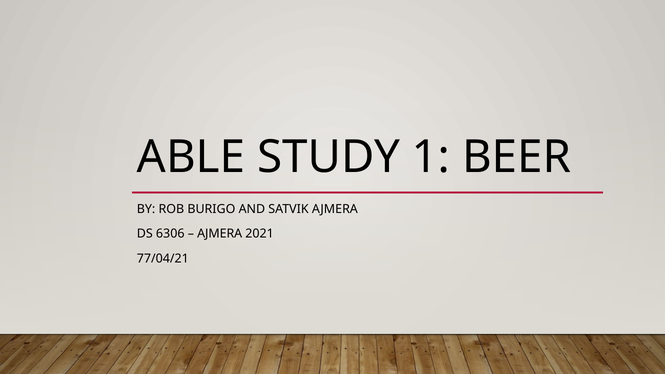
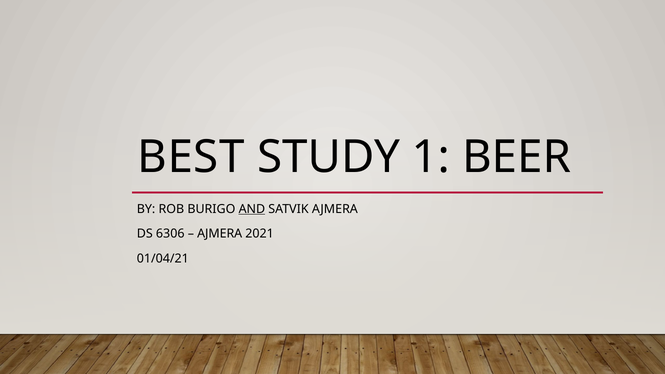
ABLE: ABLE -> BEST (191, 157)
AND underline: none -> present (252, 209)
77/04/21: 77/04/21 -> 01/04/21 (163, 259)
